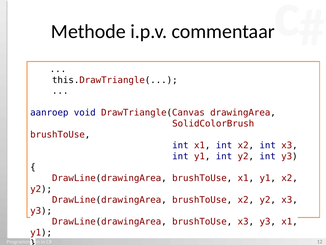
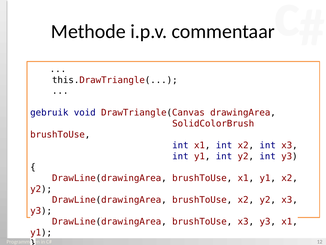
aanroep: aanroep -> gebruik (49, 113)
